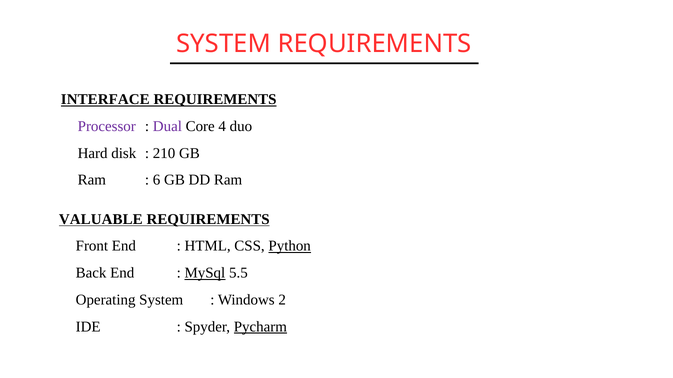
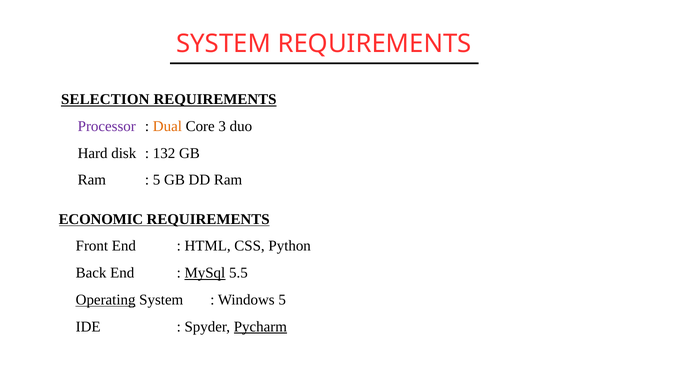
INTERFACE: INTERFACE -> SELECTION (105, 100)
Dual colour: purple -> orange (167, 126)
4: 4 -> 3 (222, 126)
210: 210 -> 132 (164, 153)
6: 6 -> 5 (157, 180)
VALUABLE: VALUABLE -> ECONOMIC (101, 219)
Python underline: present -> none (290, 246)
Operating underline: none -> present (106, 300)
Windows 2: 2 -> 5 (282, 300)
